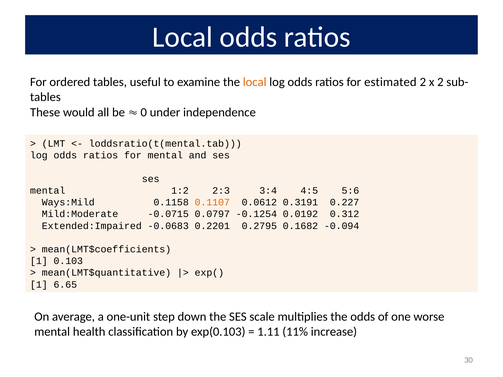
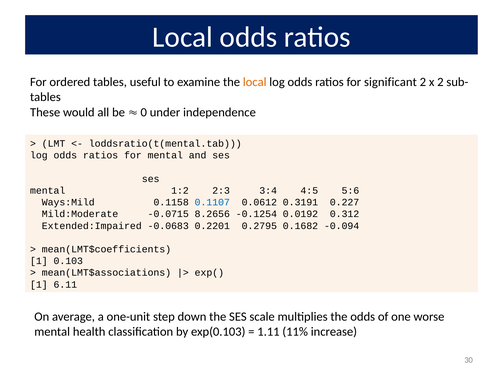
estimated: estimated -> significant (390, 82)
0.1107 colour: orange -> blue (212, 202)
0.0797: 0.0797 -> 8.2656 (212, 214)
mean(LMT$quantitative: mean(LMT$quantitative -> mean(LMT$associations (106, 273)
6.65: 6.65 -> 6.11 (65, 285)
